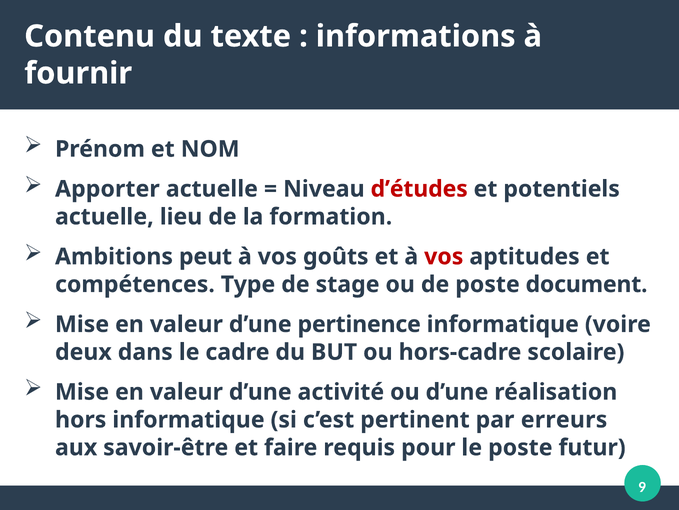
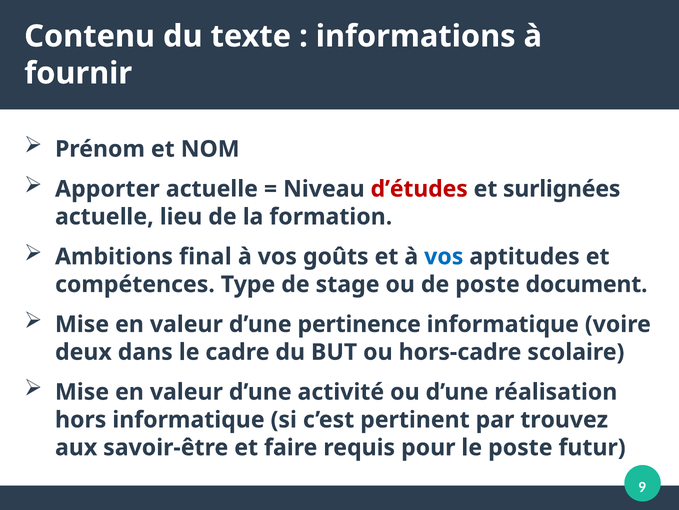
potentiels: potentiels -> surlignées (562, 189)
peut: peut -> final (205, 256)
vos colour: red -> blue (444, 256)
erreurs: erreurs -> trouvez (564, 419)
